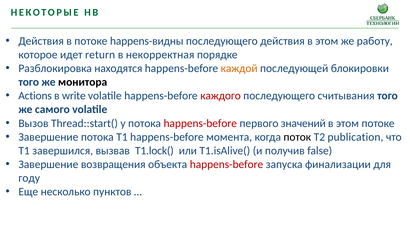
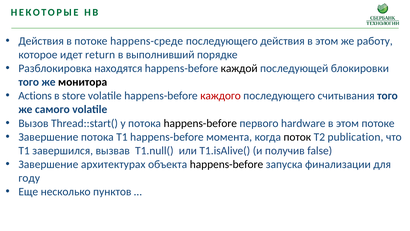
happens-видны: happens-видны -> happens-среде (147, 41)
некорректная: некорректная -> выполнивший (160, 55)
каждой colour: orange -> black (239, 68)
write: write -> store (74, 96)
happens-before colour: red -> black (200, 123)
значений: значений -> hardware (303, 123)
T1.lock(: T1.lock( -> T1.null( (154, 150)
возвращения: возвращения -> архитектурах (113, 164)
happens-before colour: red -> black (227, 164)
